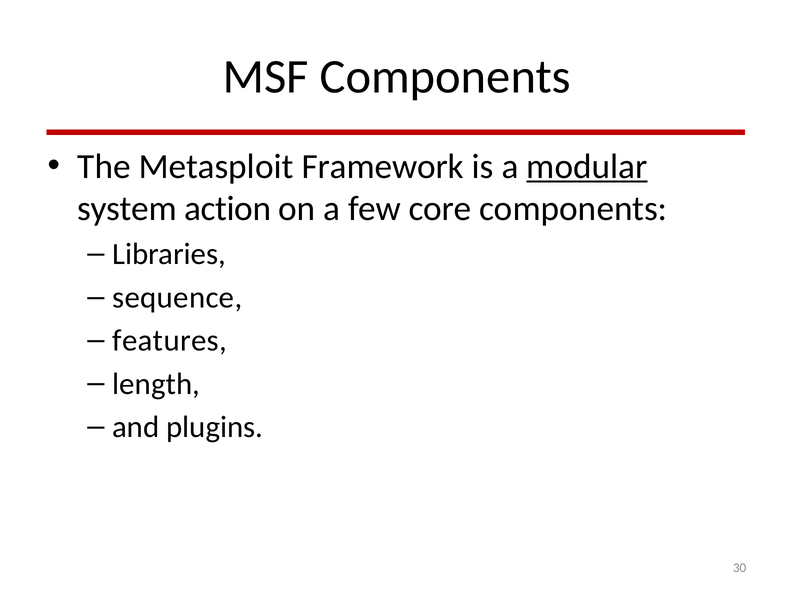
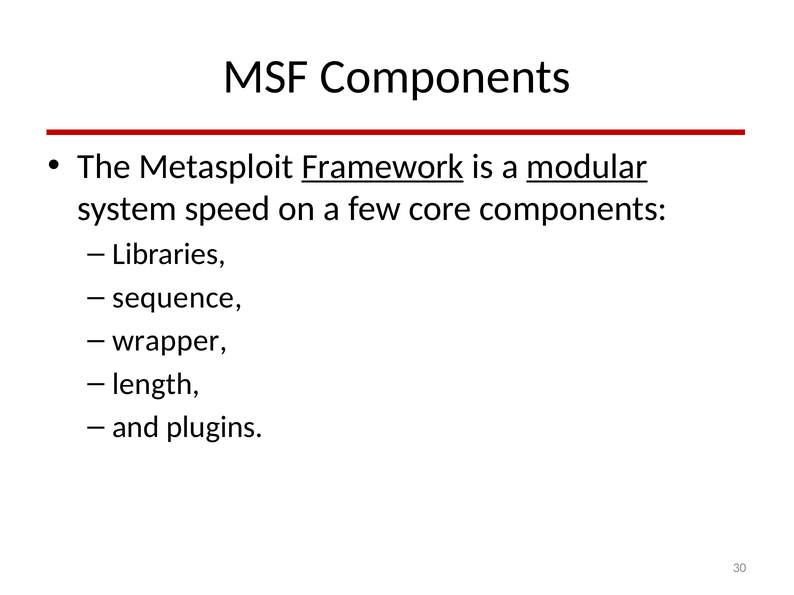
Framework underline: none -> present (383, 167)
action: action -> speed (228, 209)
features: features -> wrapper (170, 341)
